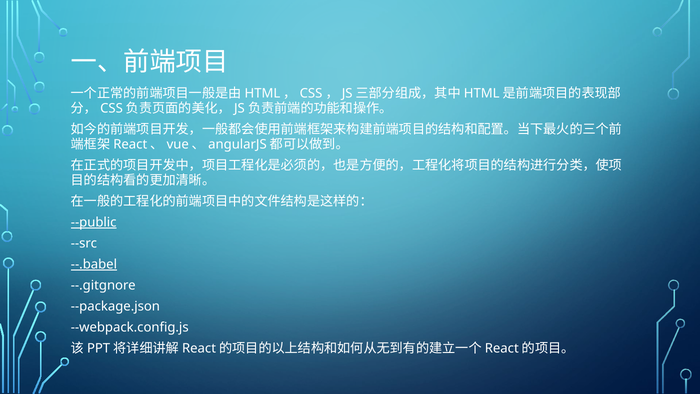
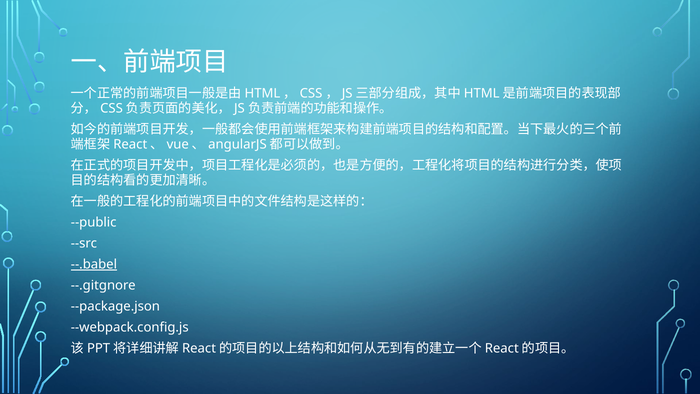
--public underline: present -> none (94, 222)
